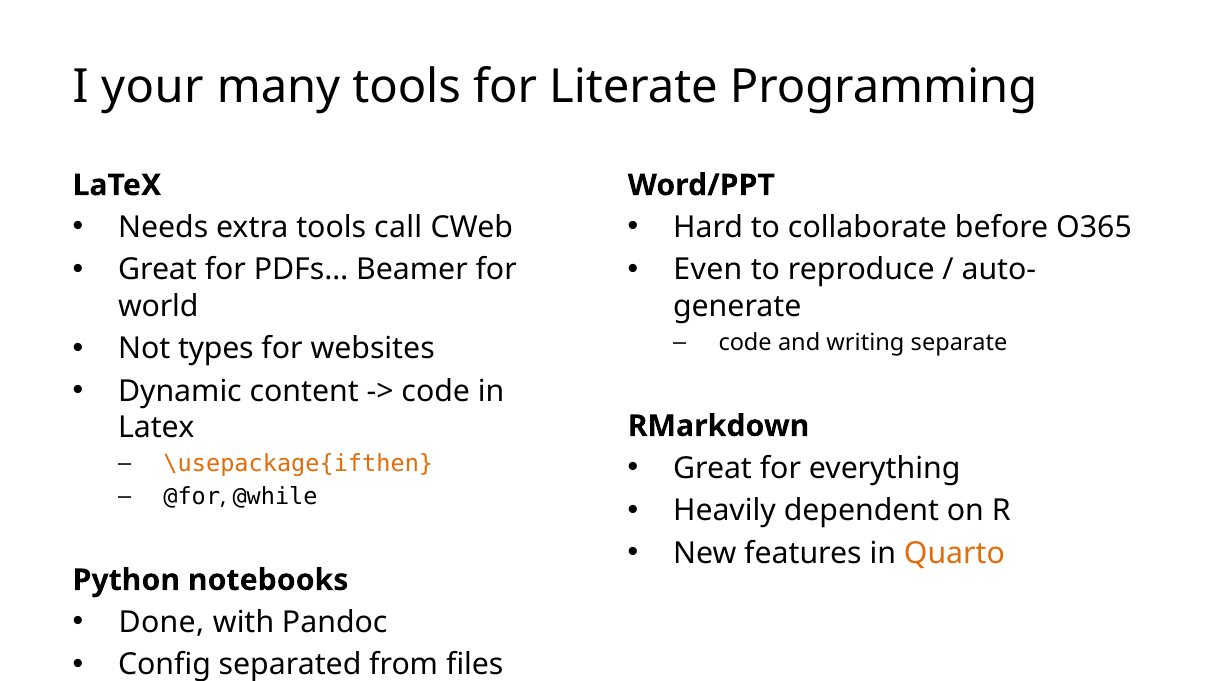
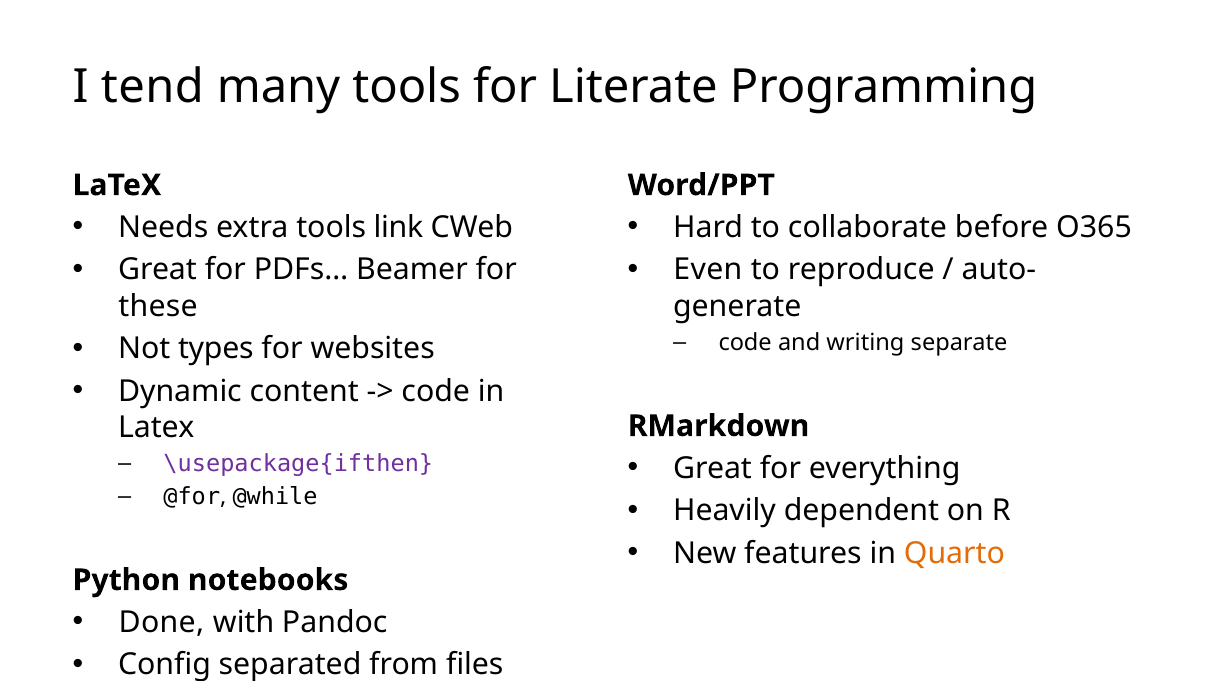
your: your -> tend (152, 87)
call: call -> link (399, 228)
world: world -> these (158, 306)
\usepackage{ifthen colour: orange -> purple (298, 464)
